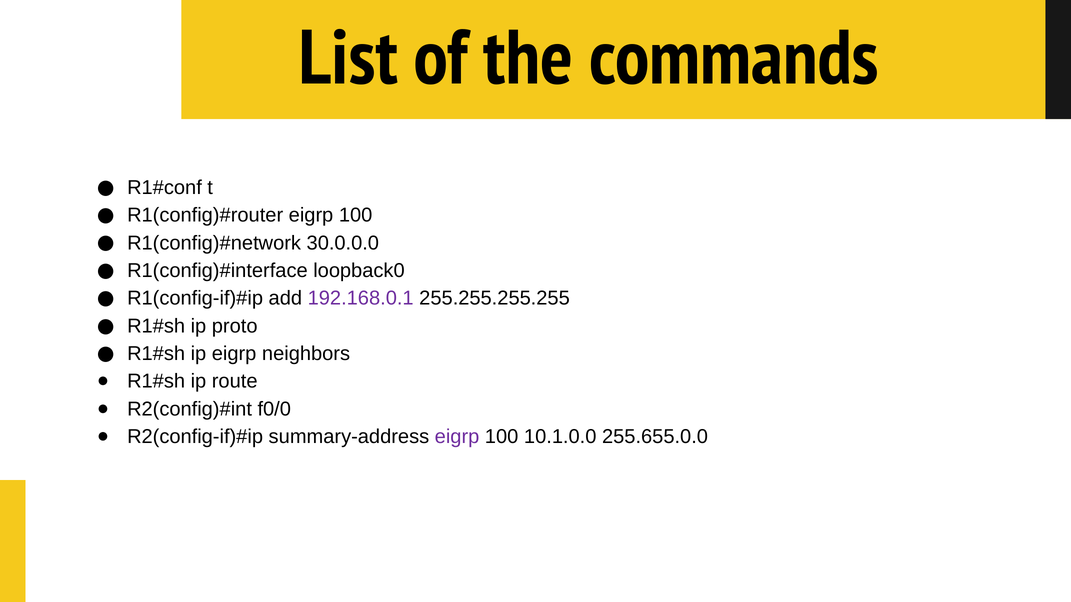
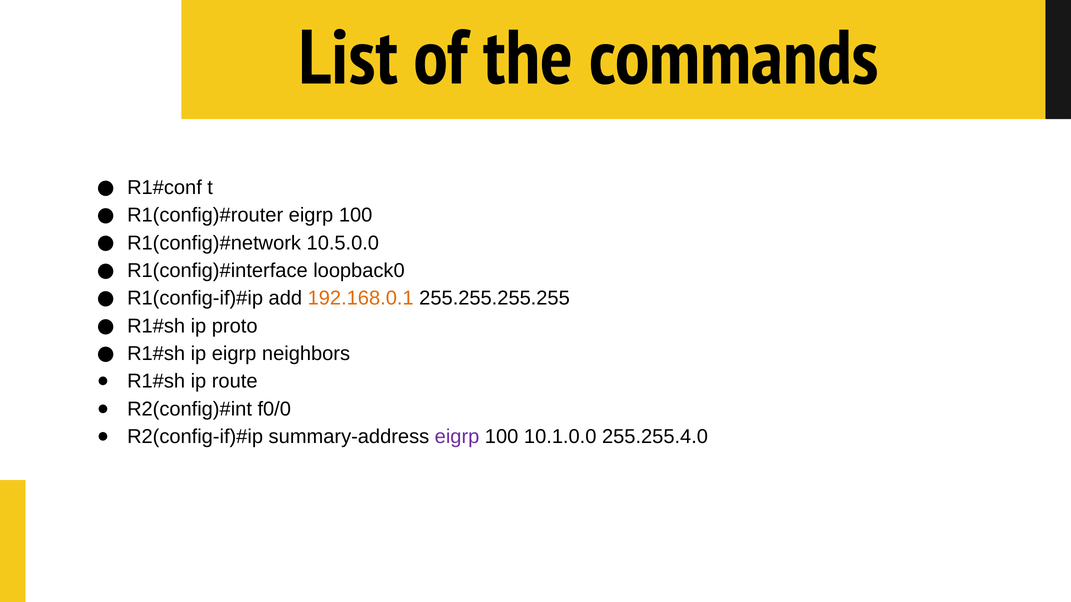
30.0.0.0: 30.0.0.0 -> 10.5.0.0 (343, 243)
192.168.0.1 colour: purple -> orange (361, 299)
255.655.0.0: 255.655.0.0 -> 255.255.4.0 (655, 437)
